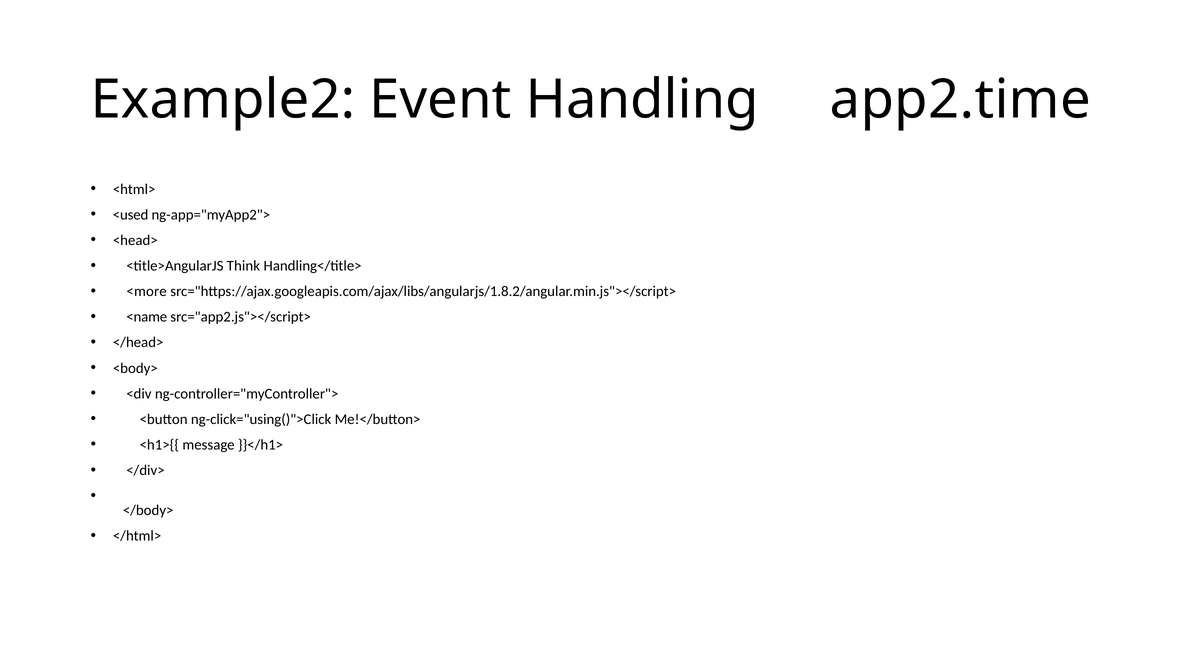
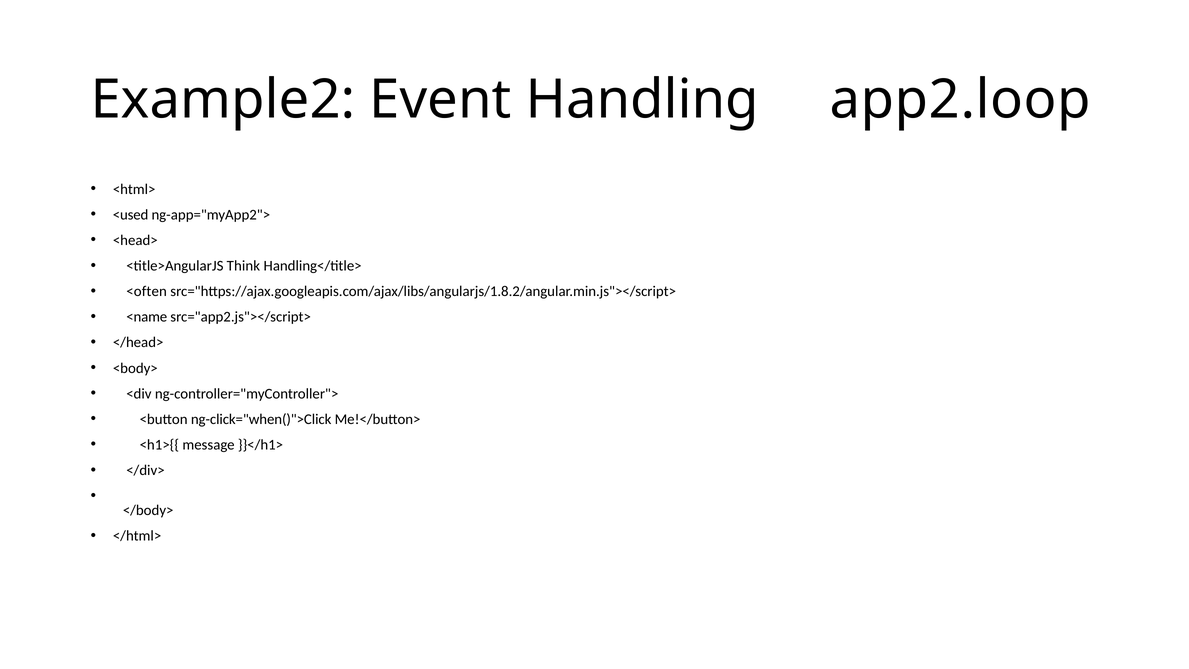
app2.time: app2.time -> app2.loop (960, 100)
<more: <more -> <often (147, 291)
ng-click="using()">Click: ng-click="using()">Click -> ng-click="when()">Click (261, 419)
